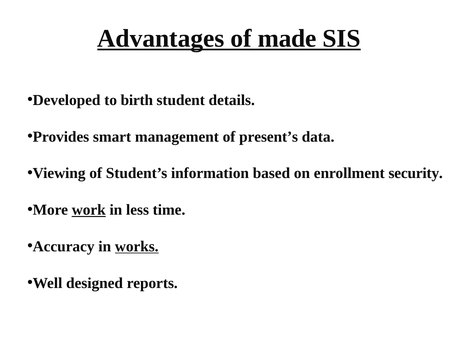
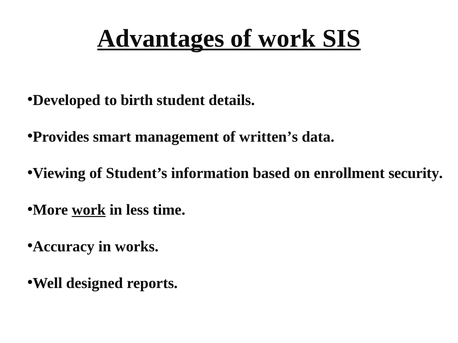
of made: made -> work (287, 38)
present’s: present’s -> written’s (269, 137)
works underline: present -> none (137, 247)
